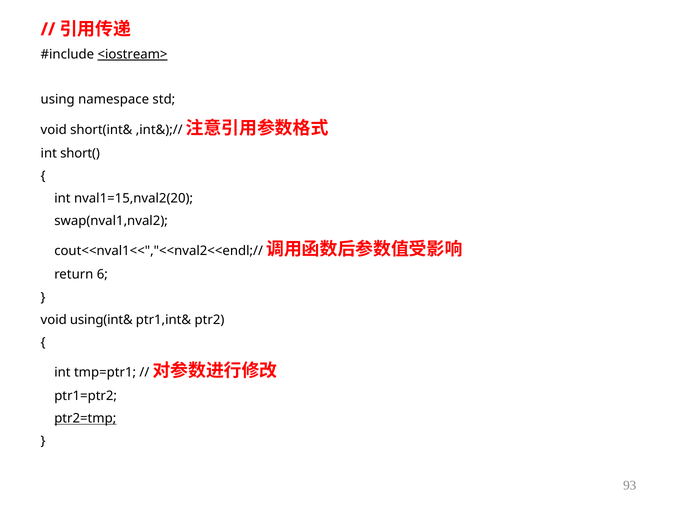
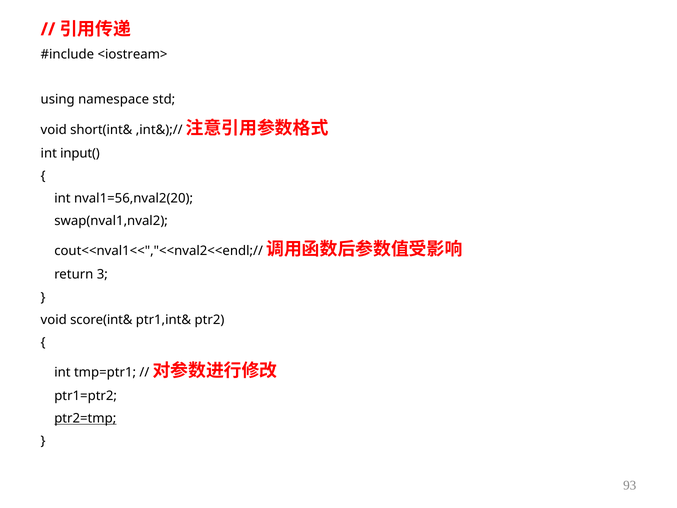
<iostream> underline: present -> none (133, 54)
short(: short( -> input( (80, 153)
nval1=15,nval2(20: nval1=15,nval2(20 -> nval1=56,nval2(20 (134, 198)
6: 6 -> 3 (102, 274)
using(int&: using(int& -> score(int& (101, 320)
